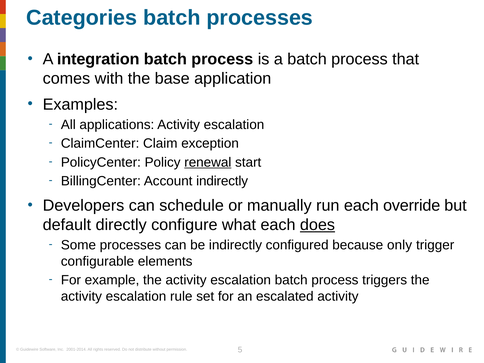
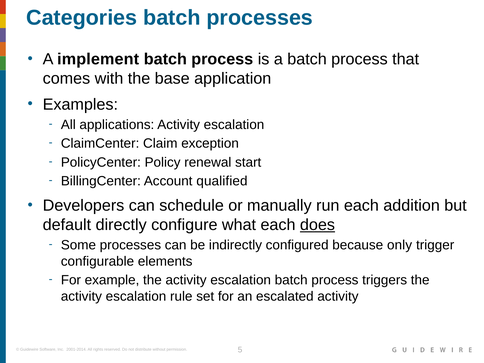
integration: integration -> implement (98, 59)
renewal underline: present -> none (208, 162)
Account indirectly: indirectly -> qualified (222, 181)
override: override -> addition (412, 206)
